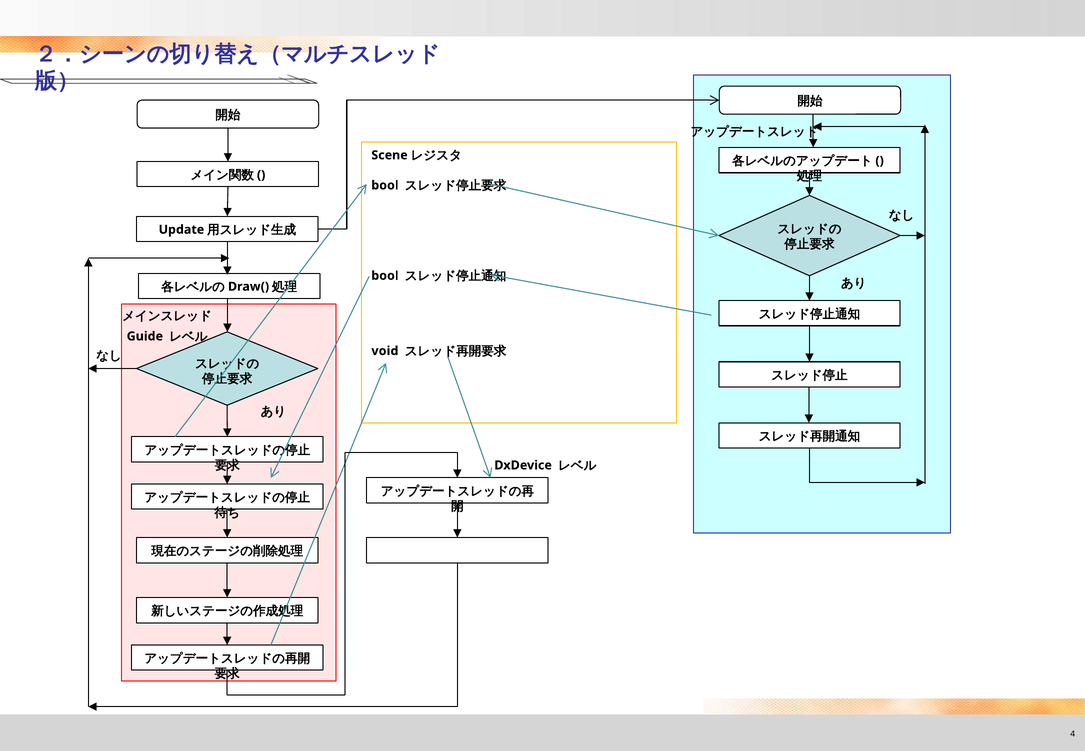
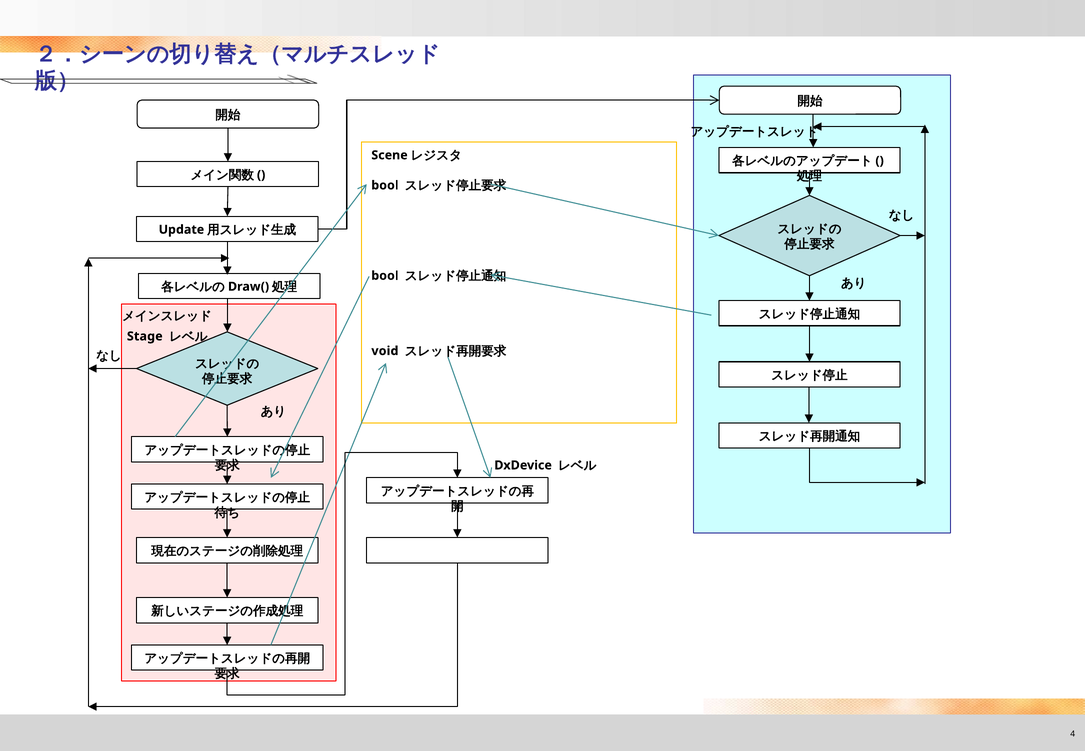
Guide: Guide -> Stage (145, 336)
